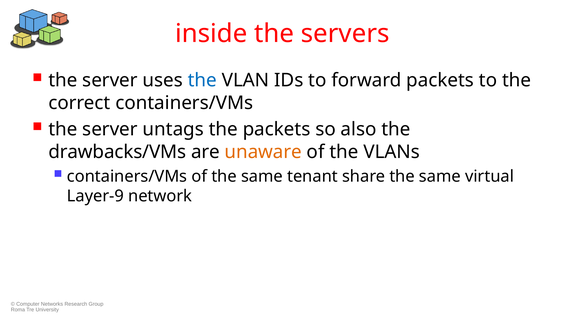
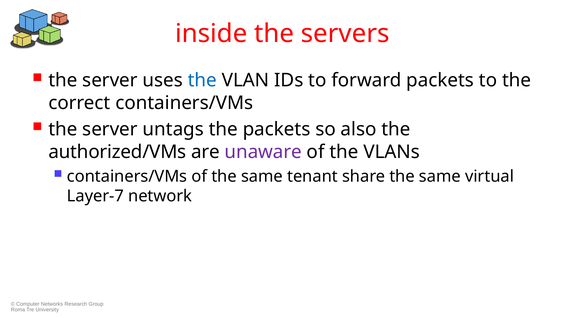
drawbacks/VMs: drawbacks/VMs -> authorized/VMs (117, 152)
unaware colour: orange -> purple (263, 152)
Layer-9: Layer-9 -> Layer-7 (95, 196)
